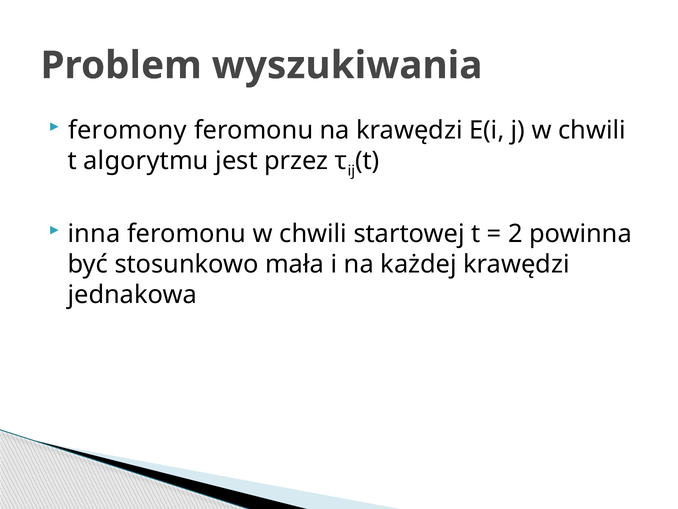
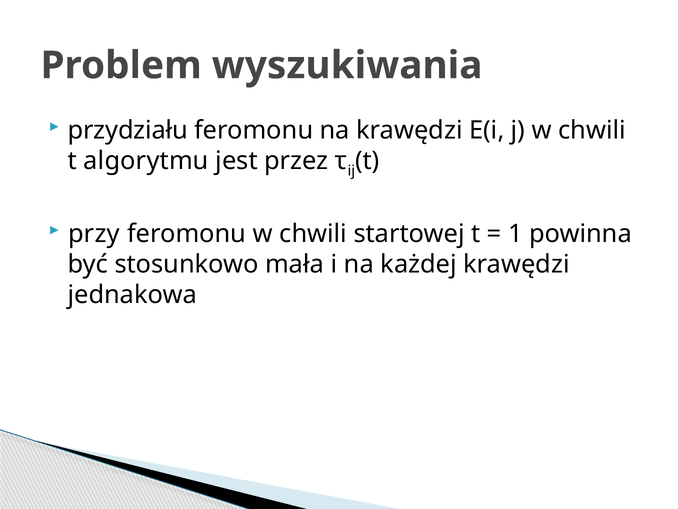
feromony: feromony -> przydziału (128, 130)
inna: inna -> przy (94, 234)
2: 2 -> 1 (515, 234)
